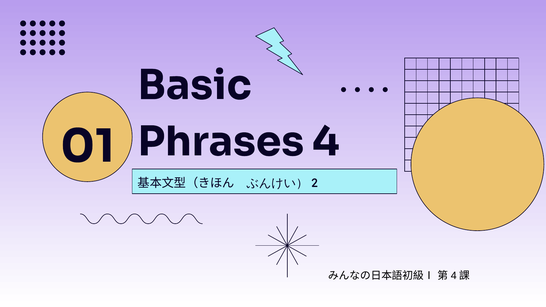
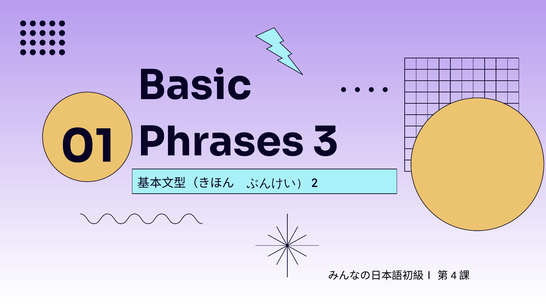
4: 4 -> 3 (326, 142)
